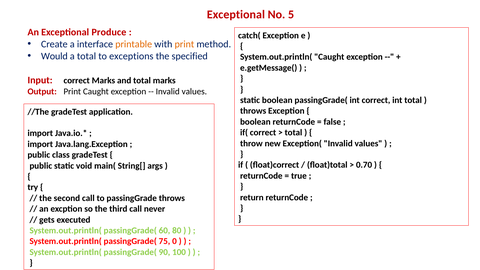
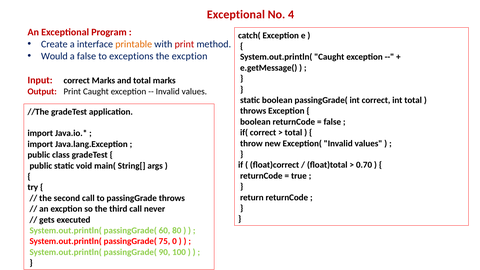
5: 5 -> 4 (291, 15)
Produce: Produce -> Program (109, 32)
print colour: orange -> red (184, 44)
a total: total -> false (87, 56)
the specified: specified -> excption (190, 56)
